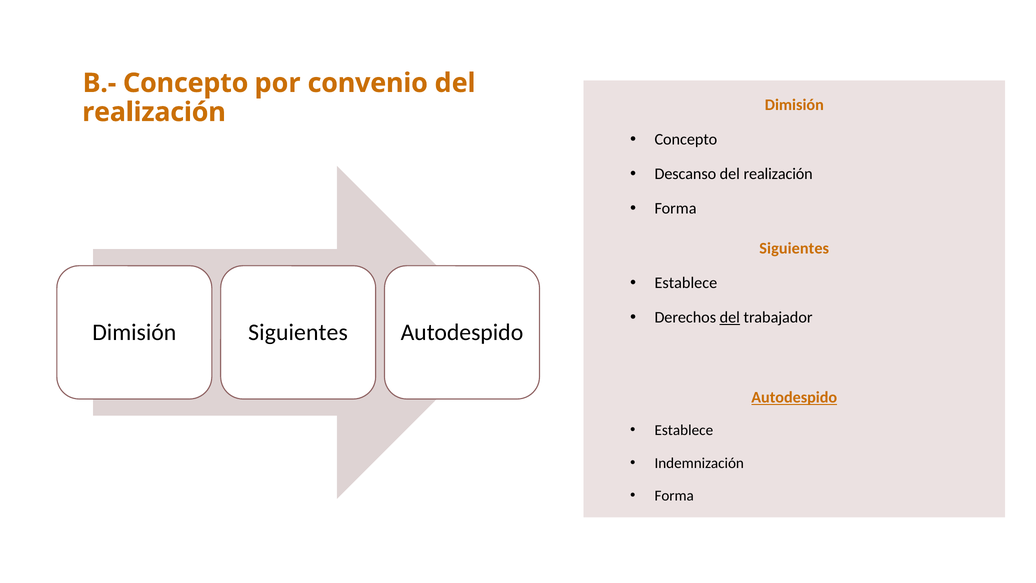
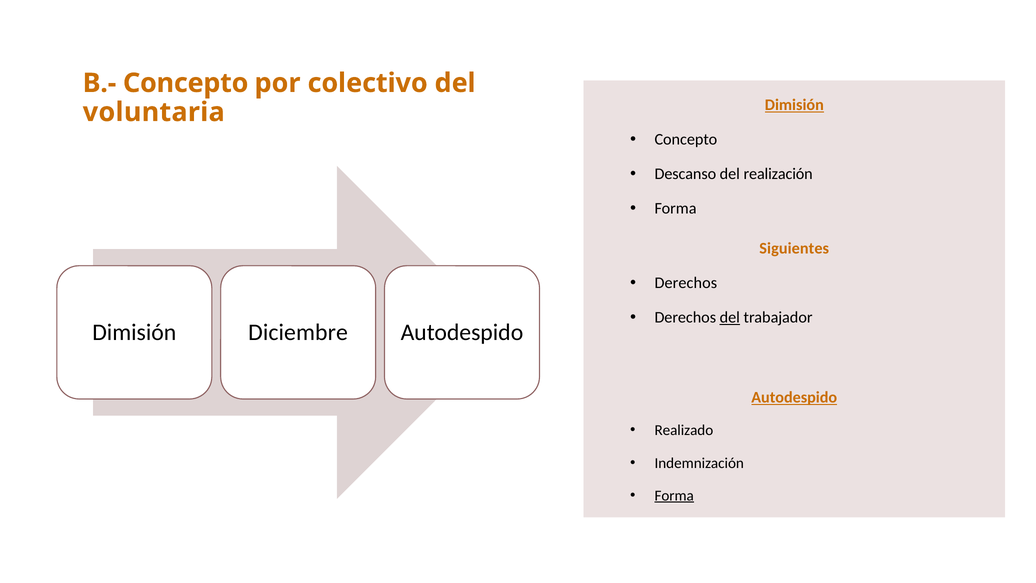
convenio: convenio -> colectivo (368, 83)
Dimisión underline: none -> present (794, 105)
realización: realización -> voluntaria (154, 112)
Establece: Establece -> Derechos (686, 283)
Dimisión Siguientes: Siguientes -> Diciembre (298, 332)
Establece: Establece -> Realizado (684, 430)
Forma underline: none -> present (674, 495)
